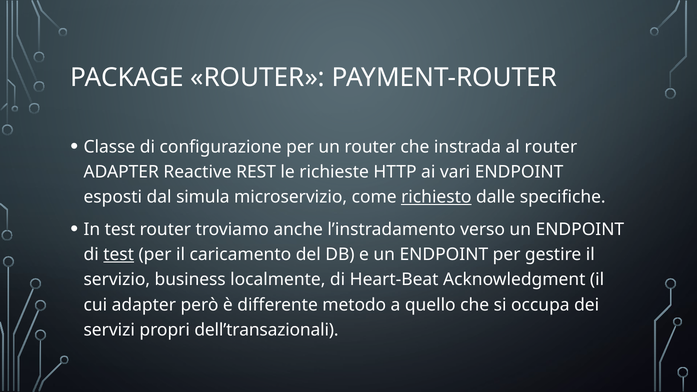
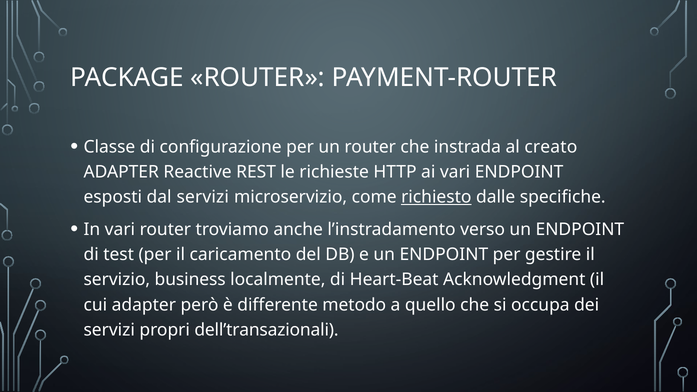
al router: router -> creato (551, 147)
dal simula: simula -> servizi (203, 197)
In test: test -> vari (120, 230)
test underline: present -> none (119, 255)
